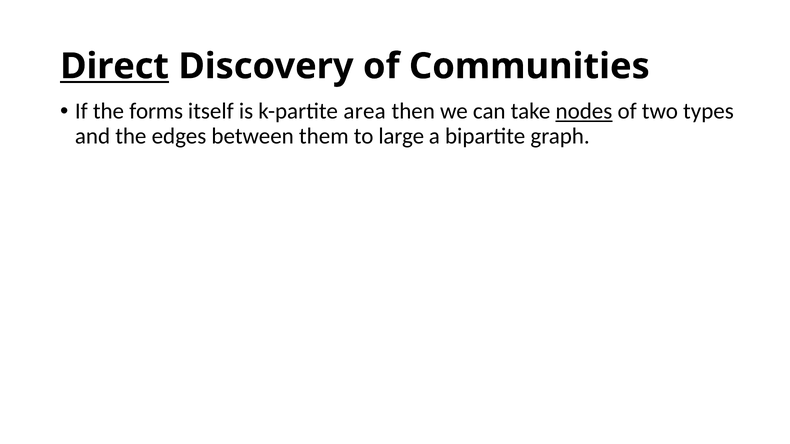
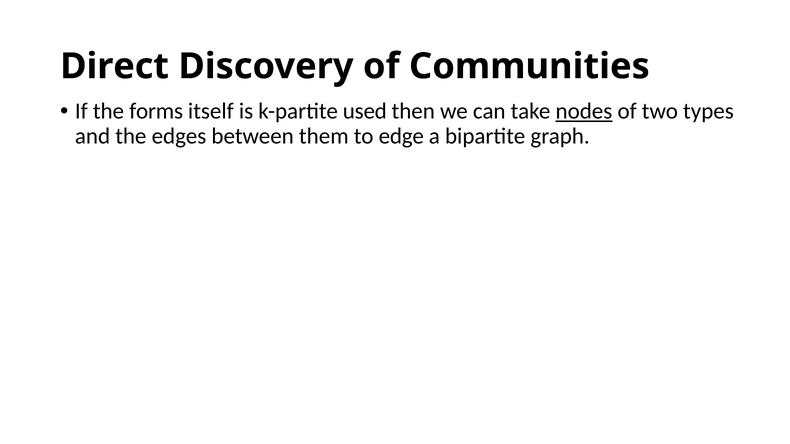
Direct underline: present -> none (115, 66)
area: area -> used (365, 111)
large: large -> edge (401, 136)
